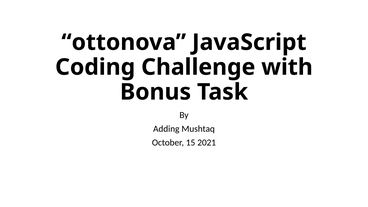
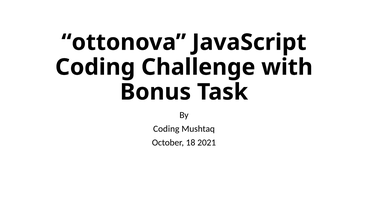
Adding: Adding -> Coding (166, 129)
15: 15 -> 18 (191, 143)
